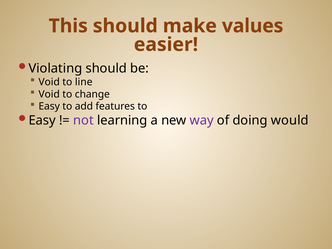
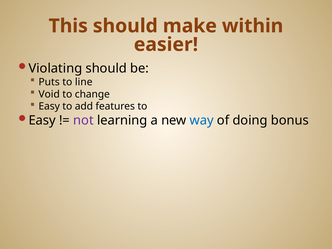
values: values -> within (253, 26)
Void: Void -> Puts (49, 82)
way colour: purple -> blue (202, 120)
would: would -> bonus (290, 120)
